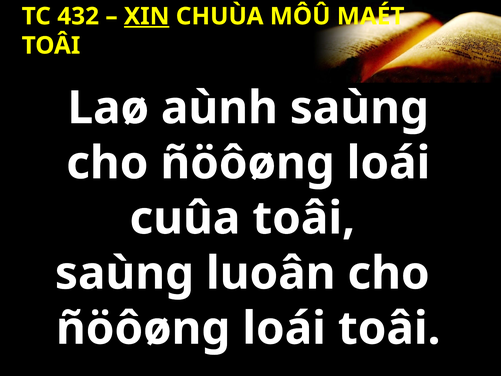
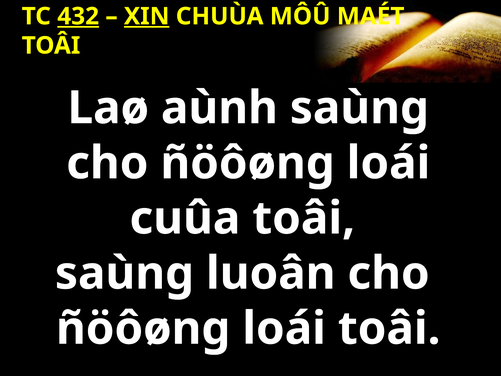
432 underline: none -> present (78, 16)
